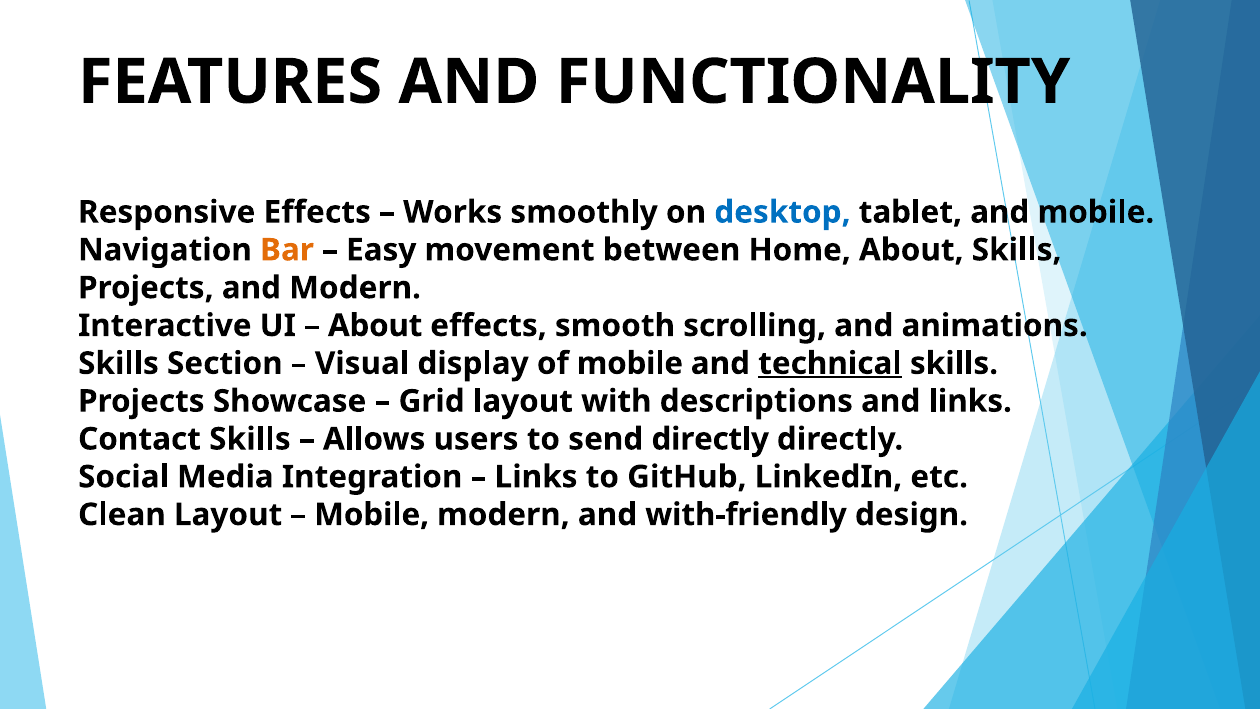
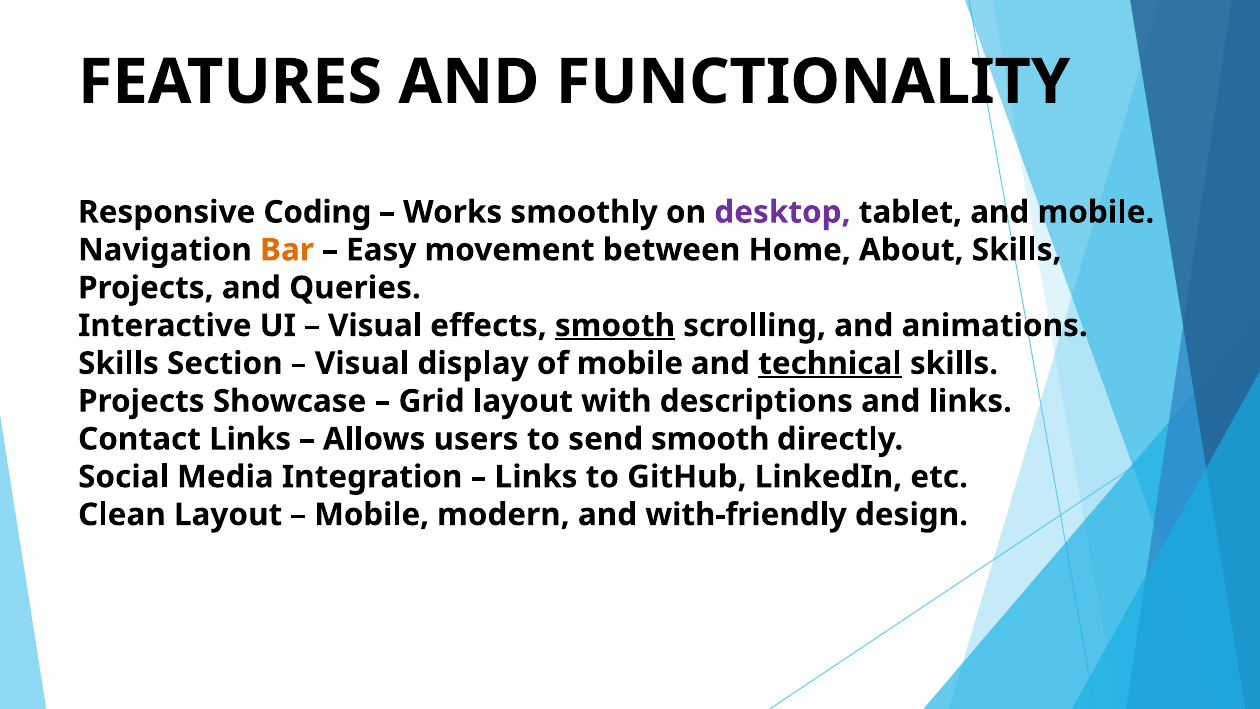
Responsive Effects: Effects -> Coding (317, 212)
desktop colour: blue -> purple (782, 212)
and Modern: Modern -> Queries (355, 288)
About: About -> Visual (375, 326)
smooth underline: none -> present (615, 326)
Contact Skills: Skills -> Links (250, 439)
send directly: directly -> smooth (710, 439)
